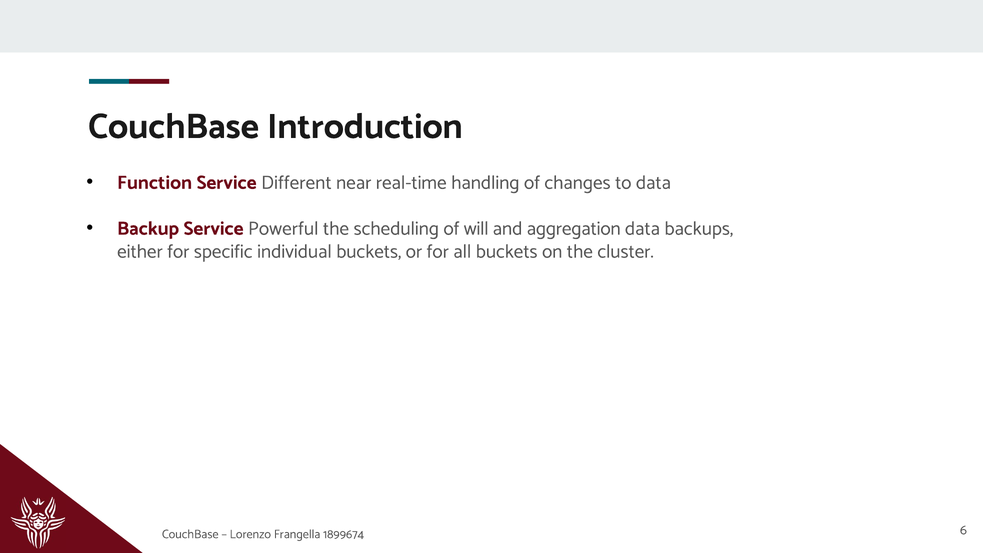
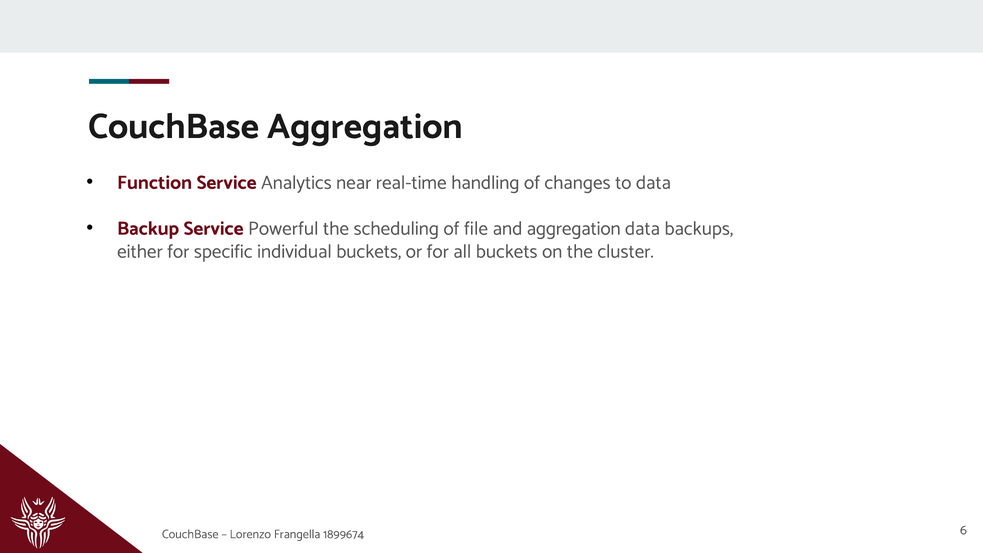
CouchBase Introduction: Introduction -> Aggregation (365, 126)
Different: Different -> Analytics (296, 182)
will: will -> file (476, 228)
